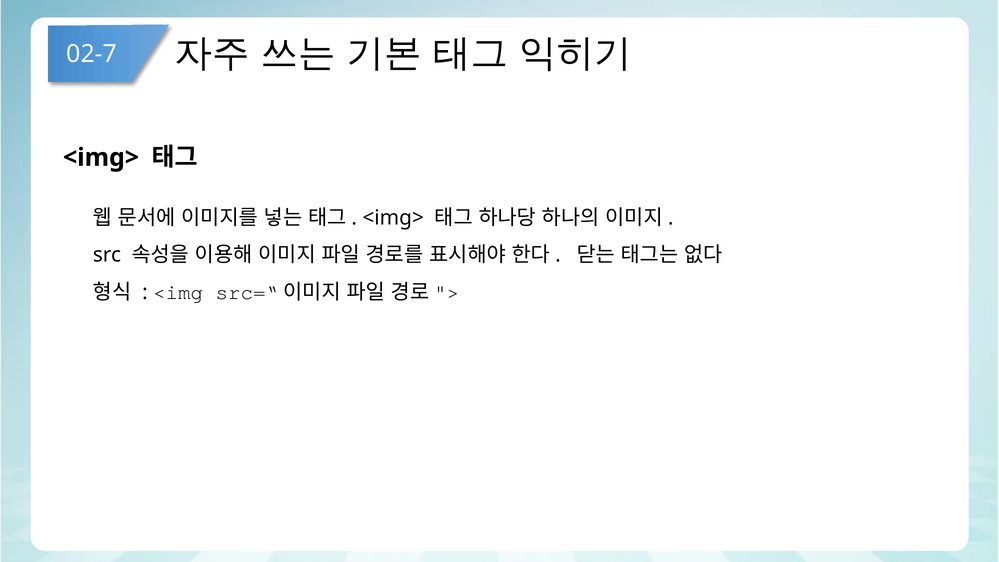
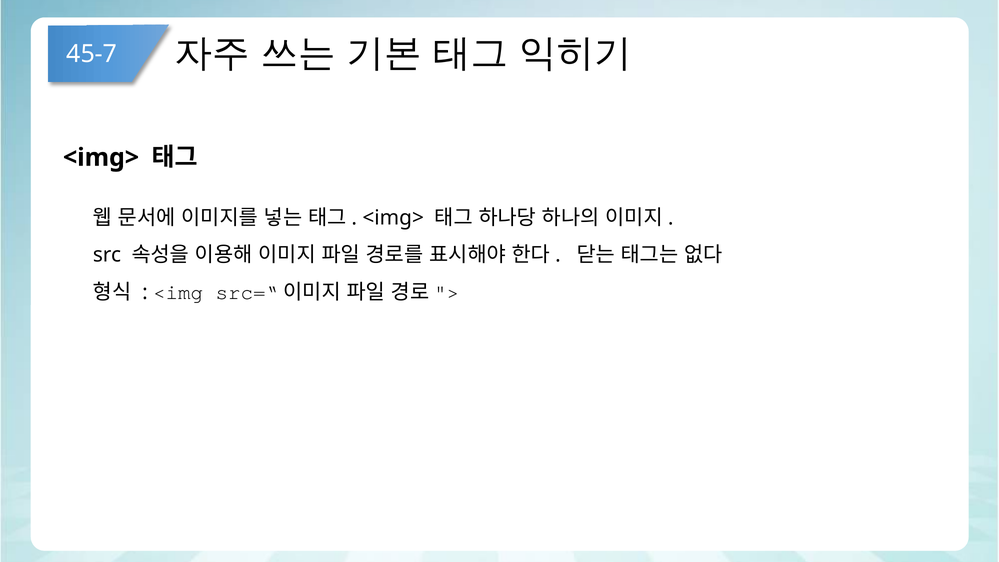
02-7: 02-7 -> 45-7 (92, 54)
